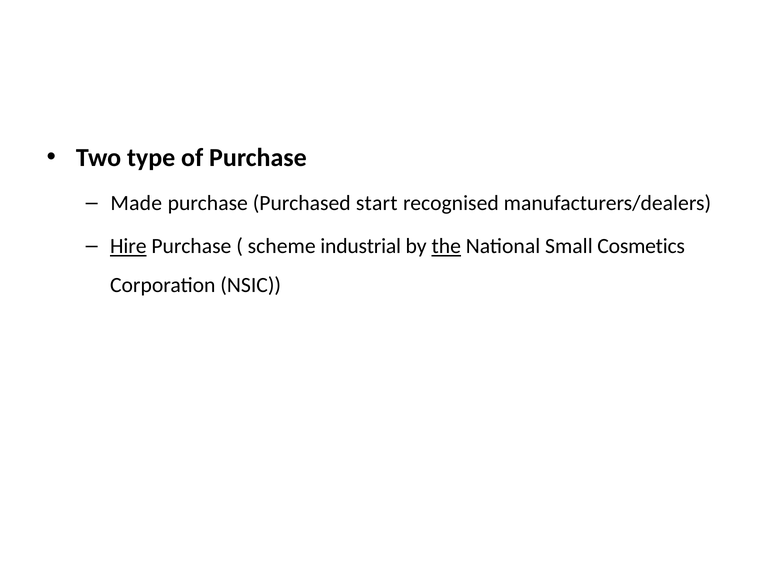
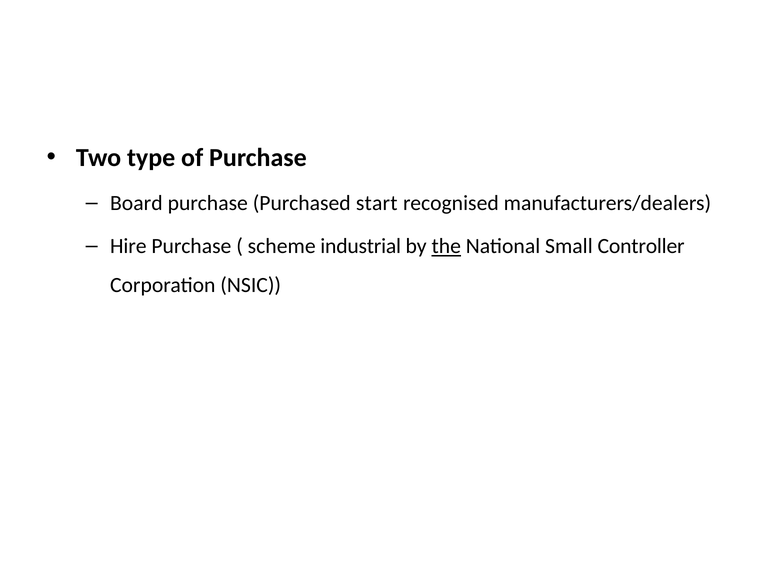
Made: Made -> Board (136, 203)
Hire underline: present -> none (128, 246)
Cosmetics: Cosmetics -> Controller (641, 246)
